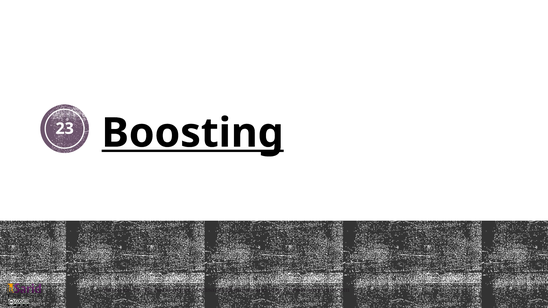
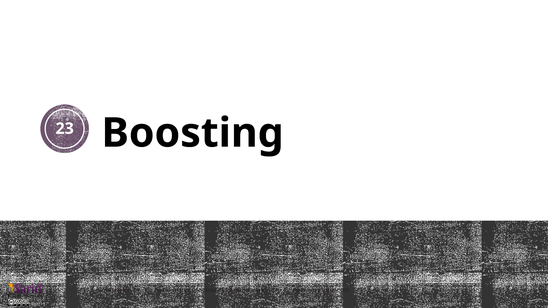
Boosting underline: present -> none (193, 133)
